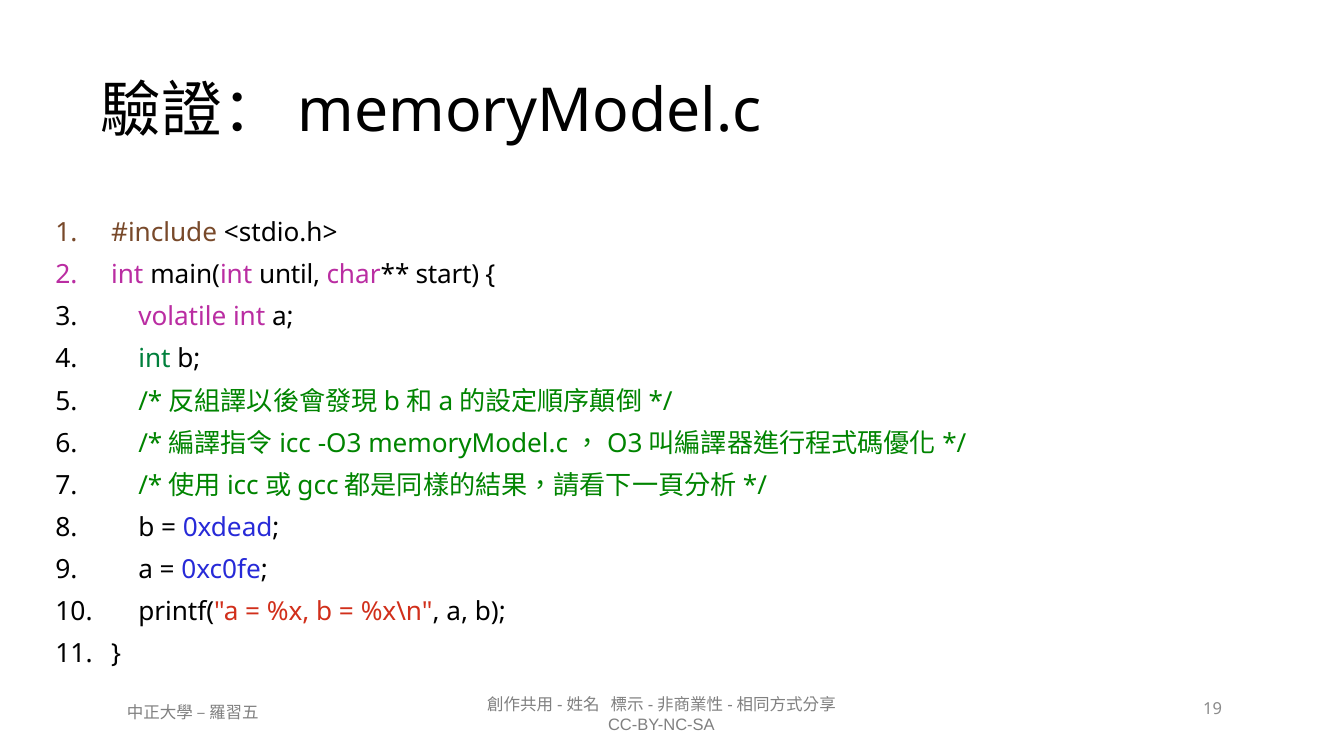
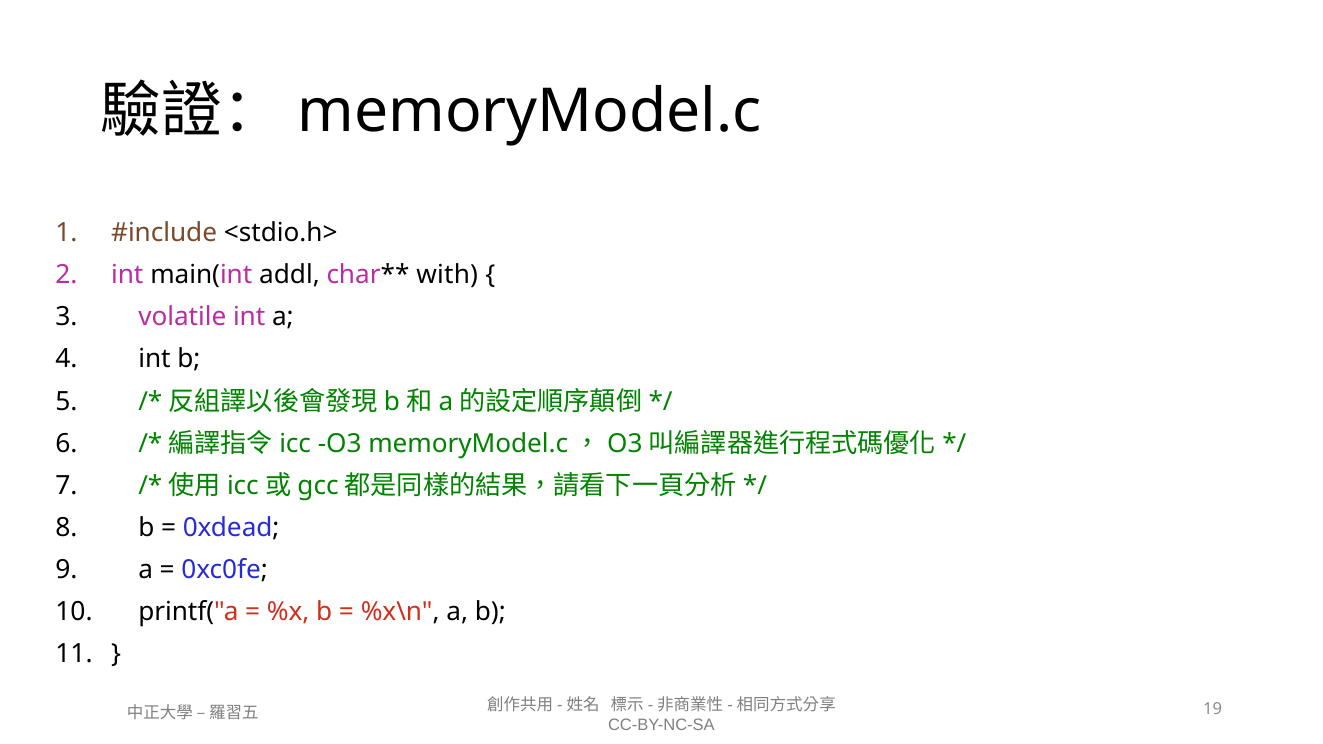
until: until -> addl (289, 275)
start: start -> with (447, 275)
int colour: green -> black (154, 359)
